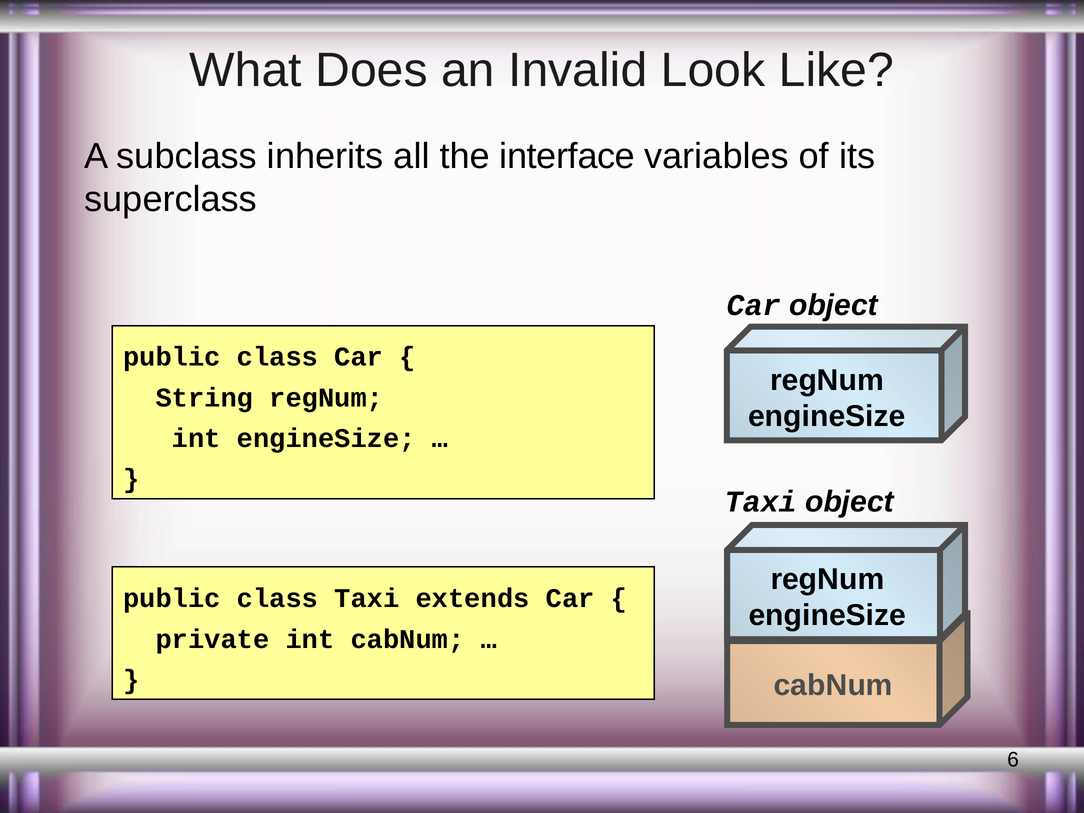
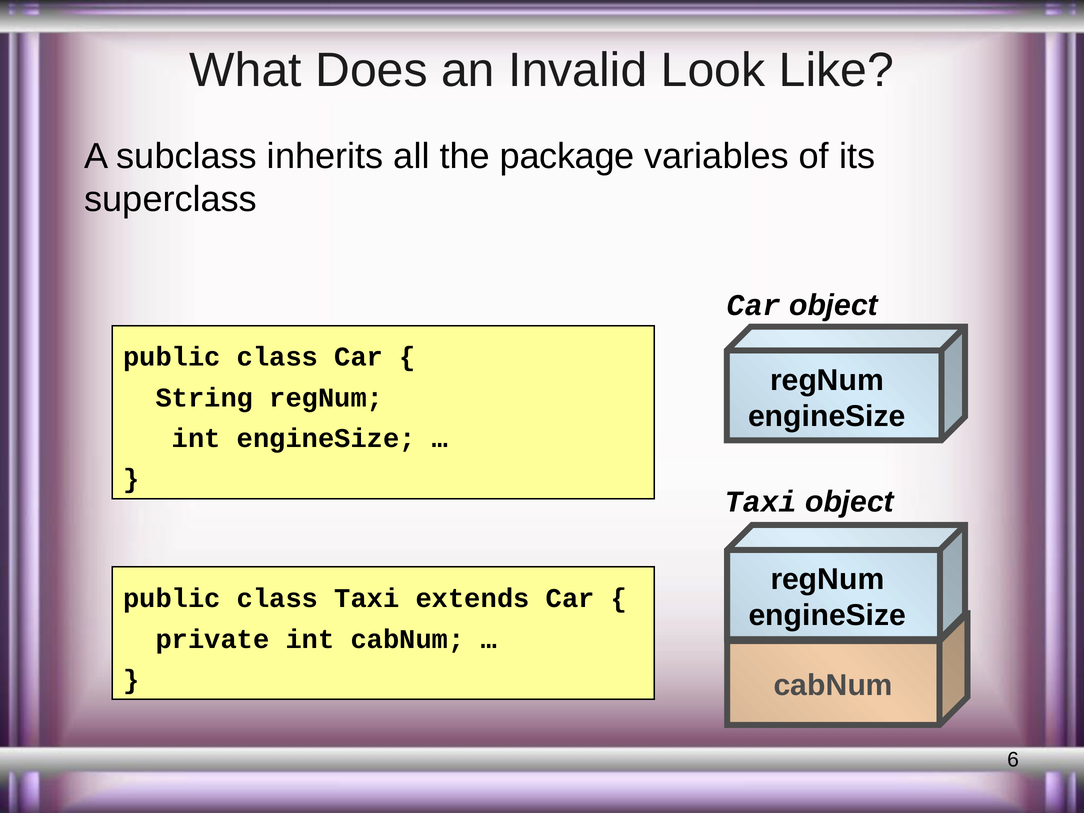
interface: interface -> package (567, 156)
